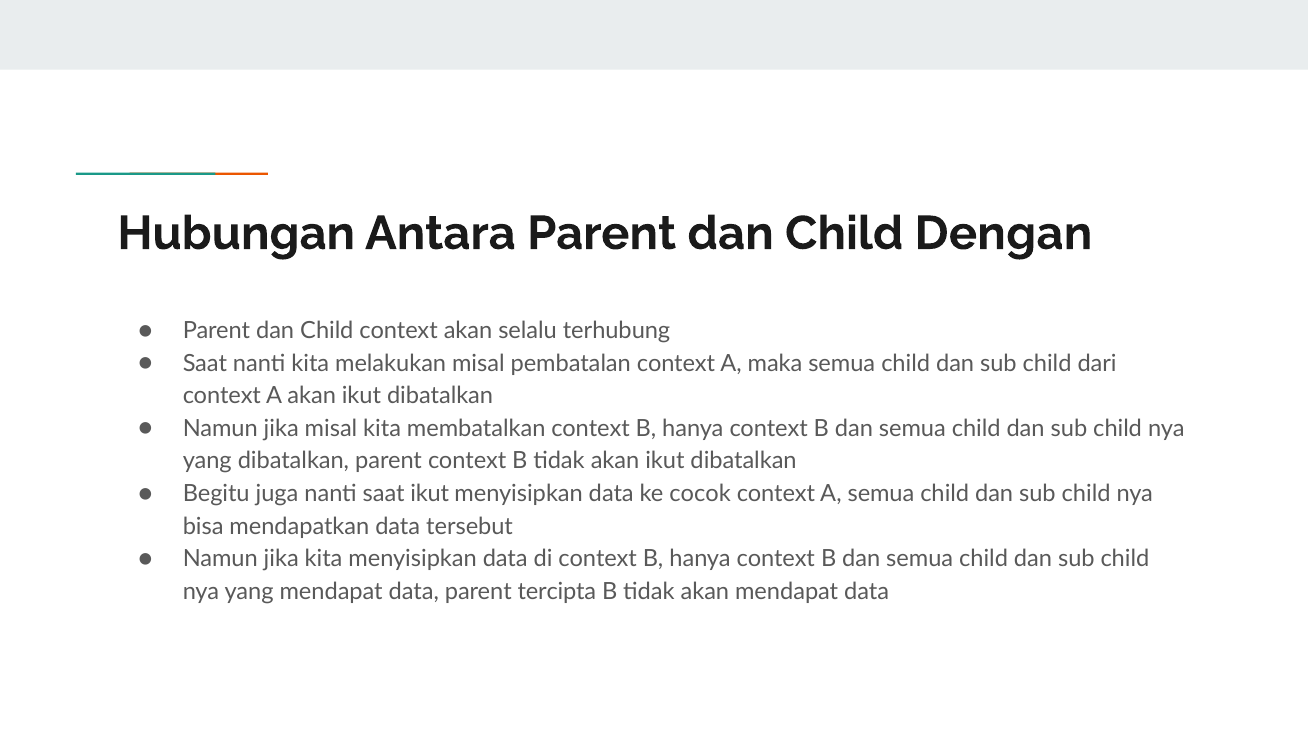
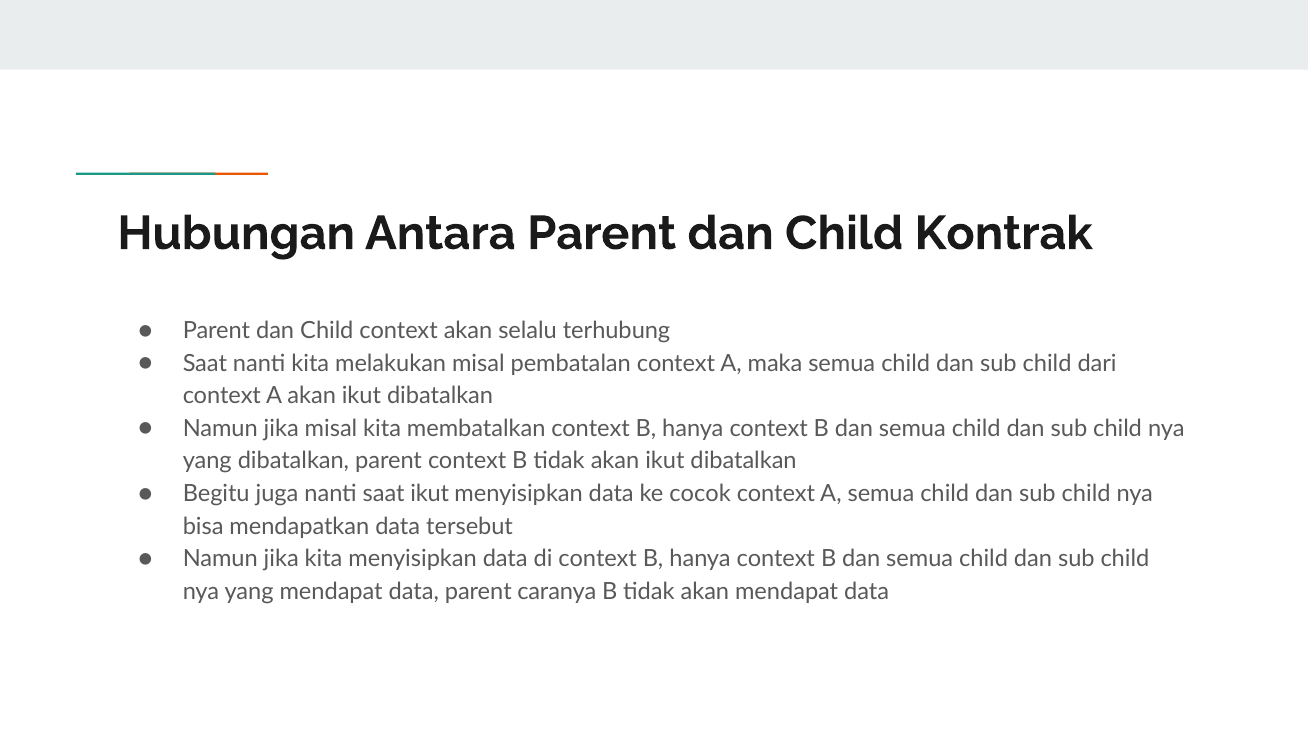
Dengan: Dengan -> Kontrak (1004, 233)
tercipta: tercipta -> caranya (557, 591)
